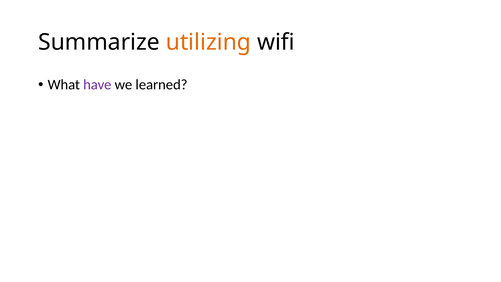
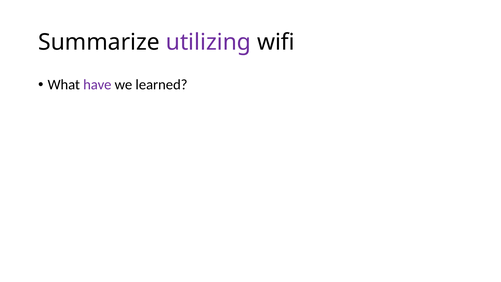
utilizing colour: orange -> purple (208, 42)
